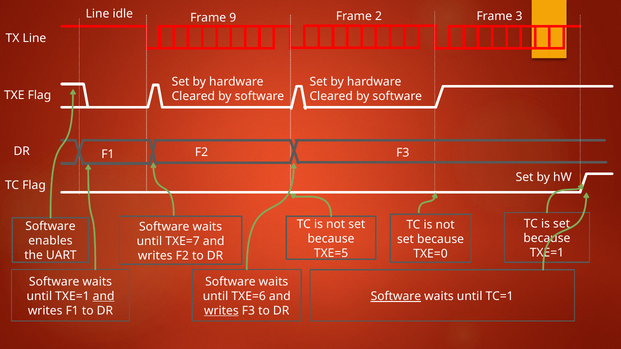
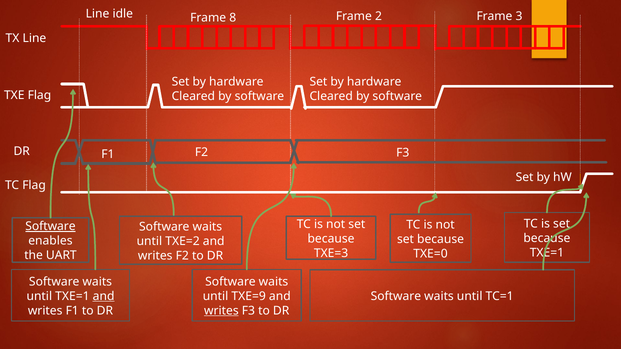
9: 9 -> 8 (233, 18)
Software underline: none -> present (50, 227)
TXE=7: TXE=7 -> TXE=2 (183, 241)
TXE=5: TXE=5 -> TXE=3 (331, 253)
TXE=6: TXE=6 -> TXE=9 (249, 296)
Software underline: present -> none (396, 297)
